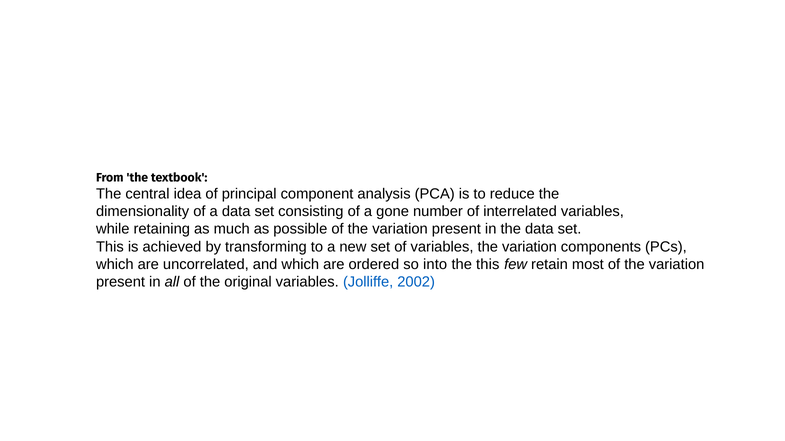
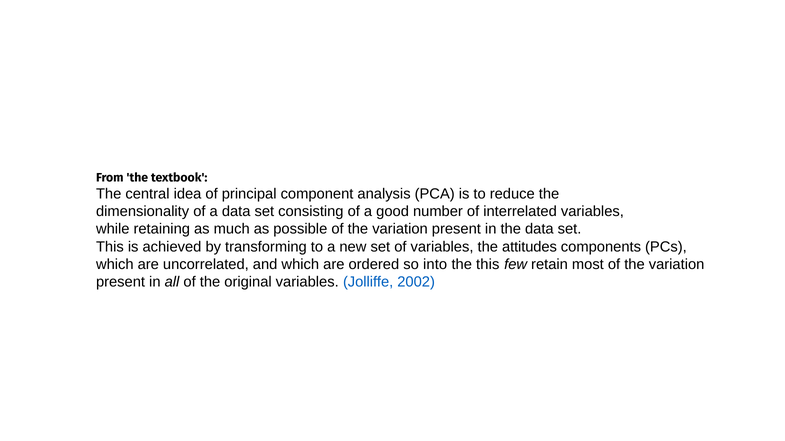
gone: gone -> good (393, 212)
variables the variation: variation -> attitudes (529, 247)
